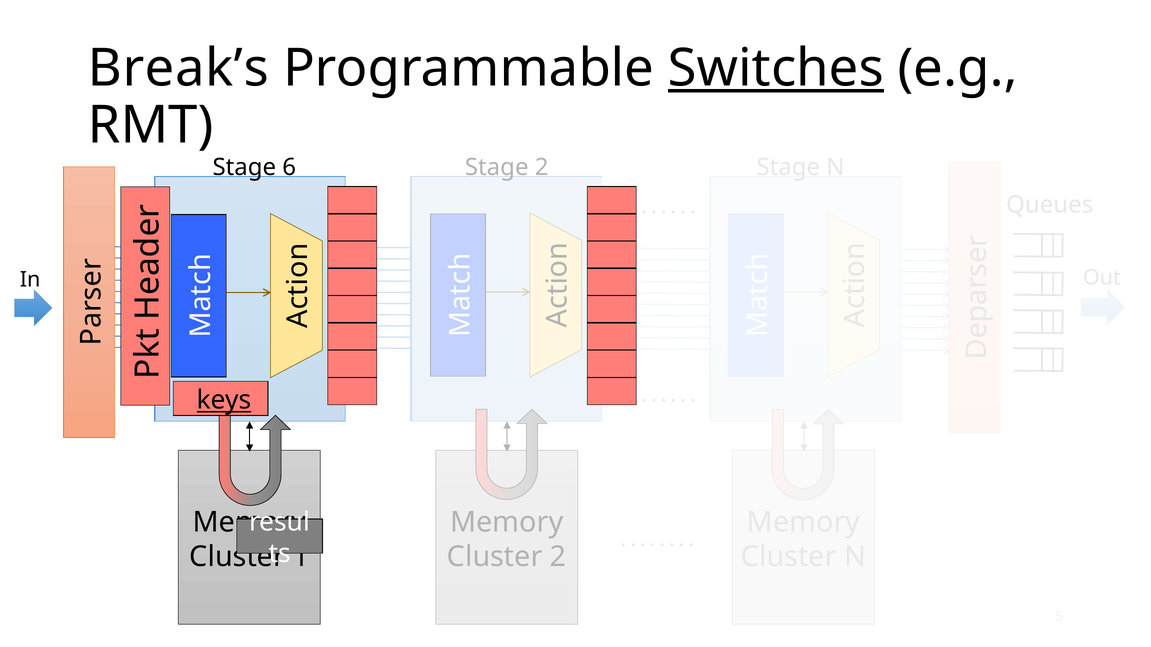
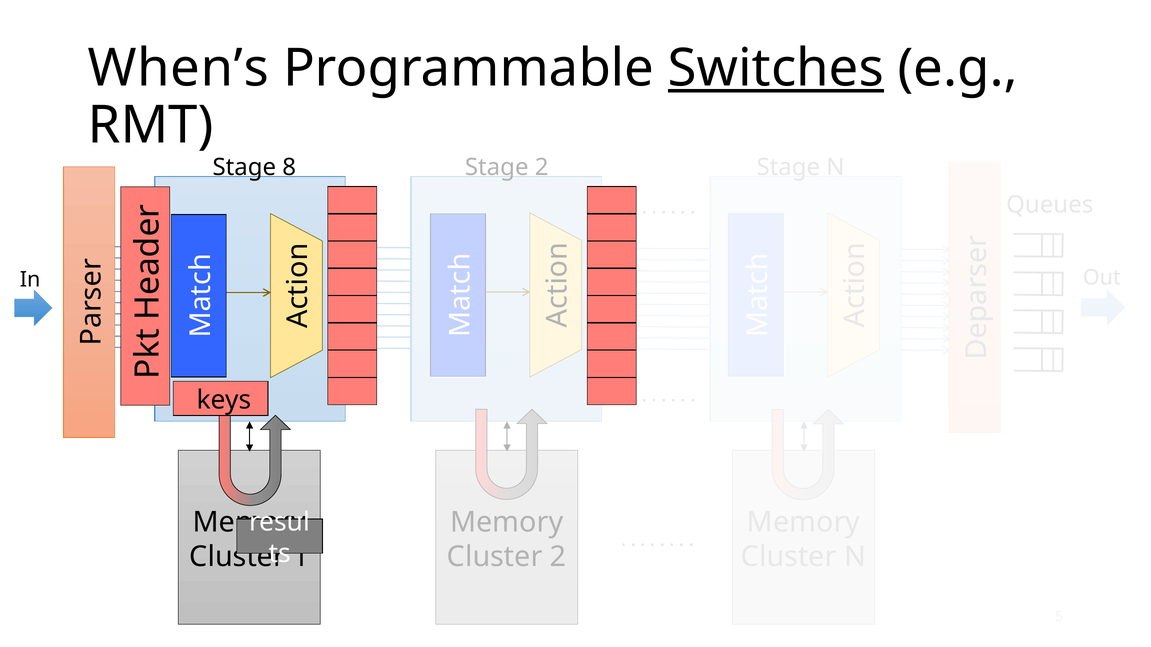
Break’s: Break’s -> When’s (178, 68)
6: 6 -> 8 (289, 167)
keys underline: present -> none (224, 401)
